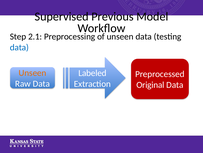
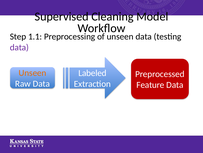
Previous: Previous -> Cleaning (112, 16)
2.1: 2.1 -> 1.1 (35, 36)
data colour: blue -> purple (19, 47)
Original: Original -> Feature (150, 85)
